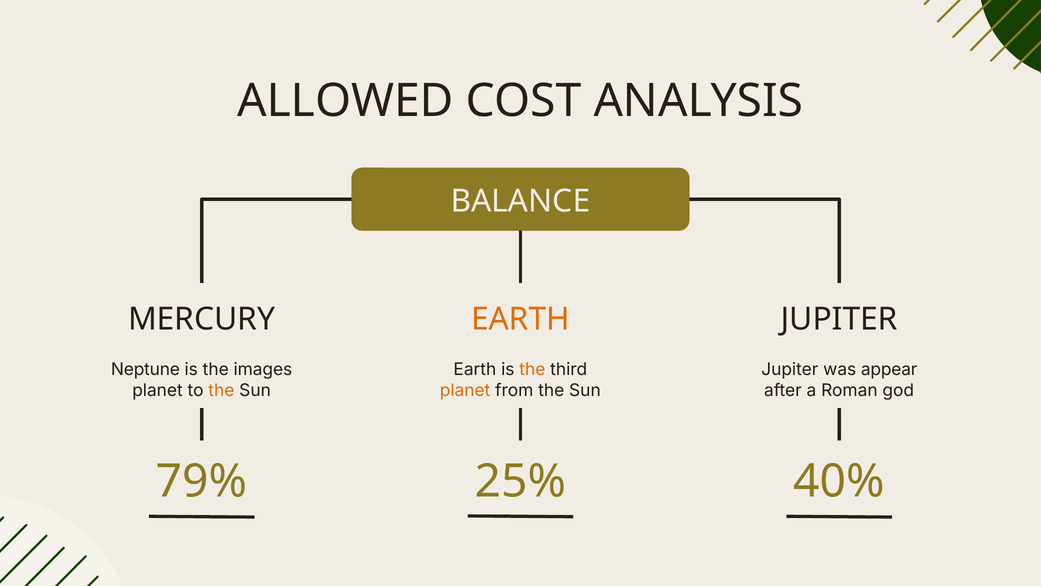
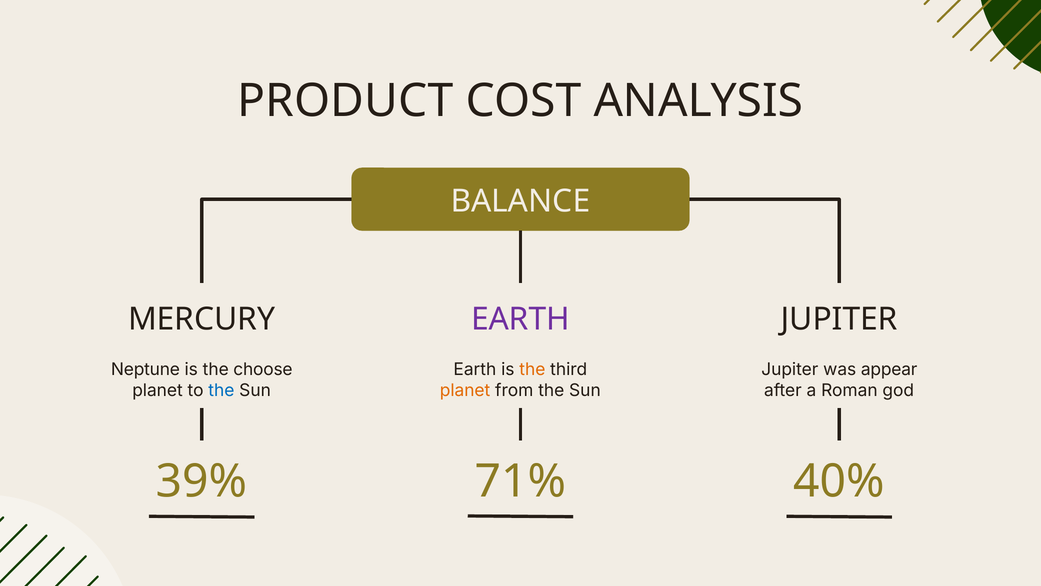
ALLOWED: ALLOWED -> PRODUCT (345, 101)
EARTH colour: orange -> purple (521, 319)
images: images -> choose (263, 369)
the colour: orange -> blue (221, 390)
79%: 79% -> 39% (202, 481)
25%: 25% -> 71% (520, 481)
